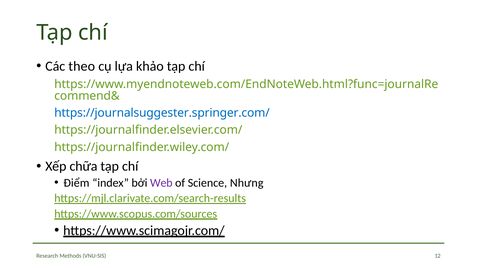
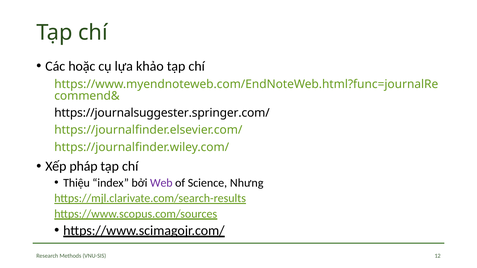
theo: theo -> hoặc (82, 66)
https://journalsuggester.springer.com/ colour: blue -> black (162, 113)
chữa: chữa -> pháp (84, 167)
Điểm: Điểm -> Thiệu (77, 183)
